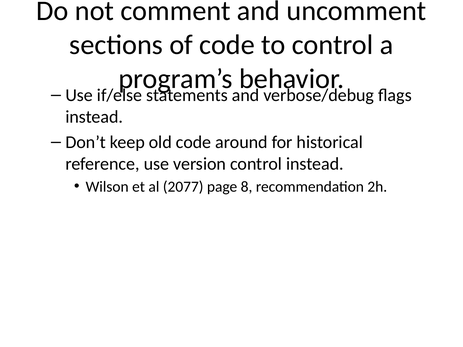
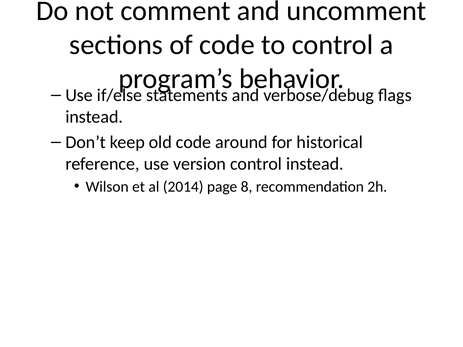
2077: 2077 -> 2014 (183, 187)
